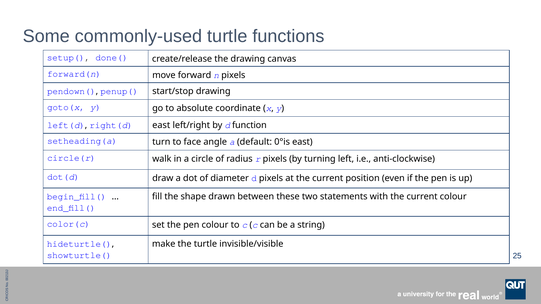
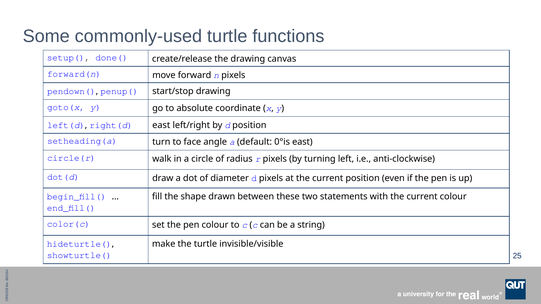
d function: function -> position (249, 125)
